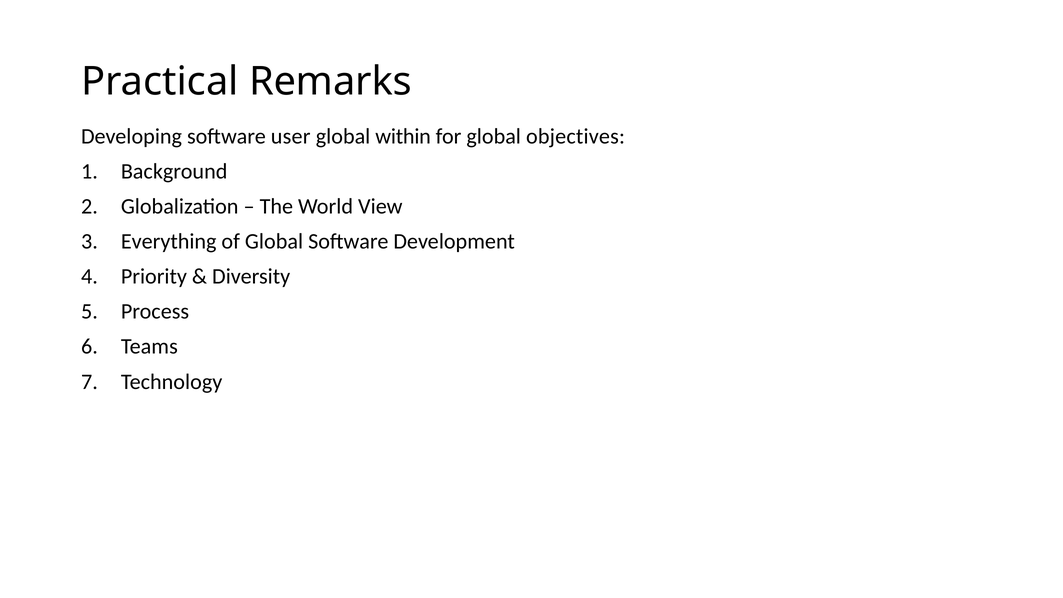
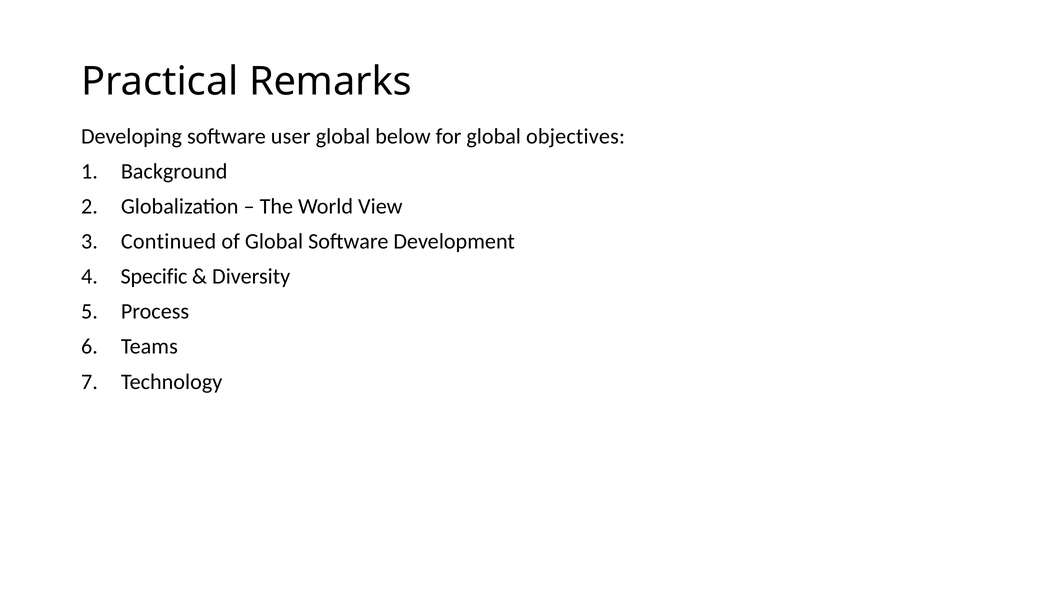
within: within -> below (403, 136)
Everything: Everything -> Continued (169, 242)
Priority: Priority -> Specific (154, 277)
